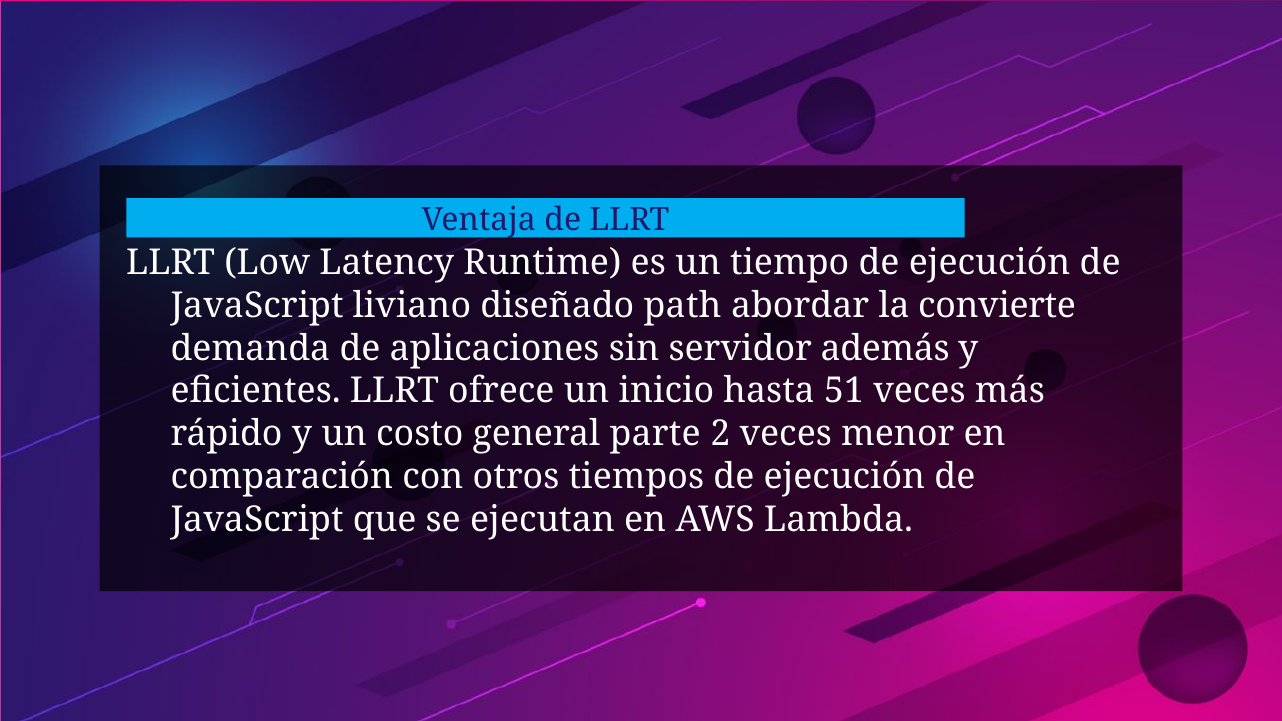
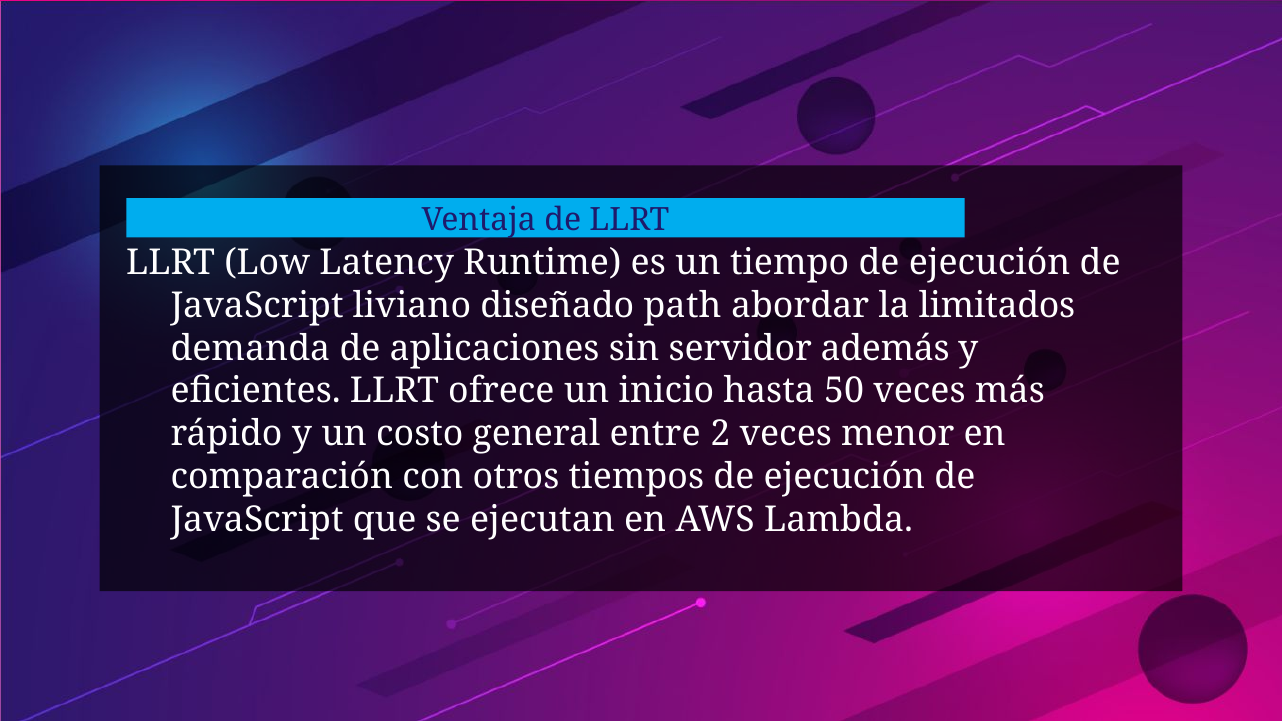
convierte: convierte -> limitados (997, 306)
51: 51 -> 50 (844, 391)
parte: parte -> entre (655, 434)
